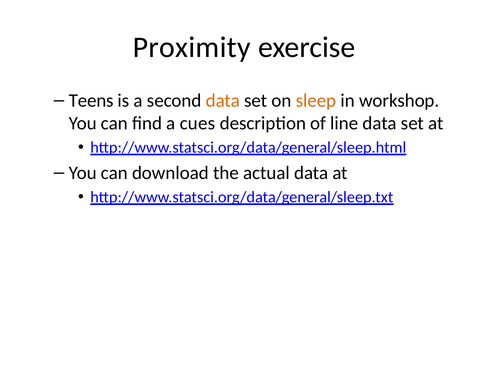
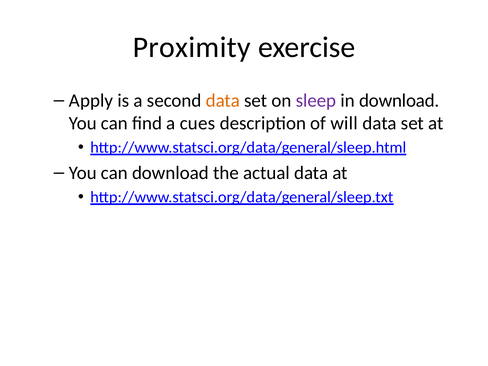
Teens: Teens -> Apply (91, 101)
sleep colour: orange -> purple (316, 101)
in workshop: workshop -> download (399, 101)
line: line -> will (344, 123)
